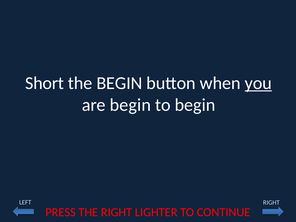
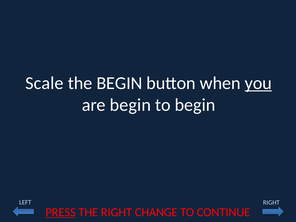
Short: Short -> Scale (44, 83)
PRESS underline: none -> present (61, 212)
LIGHTER: LIGHTER -> CHANGE (156, 212)
